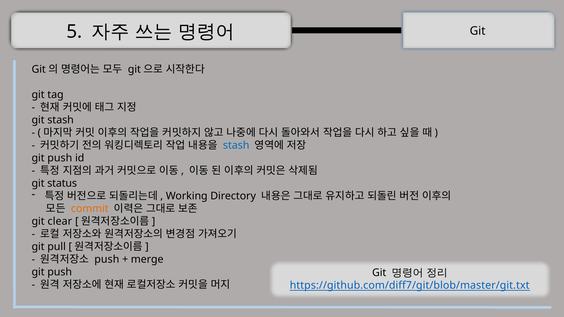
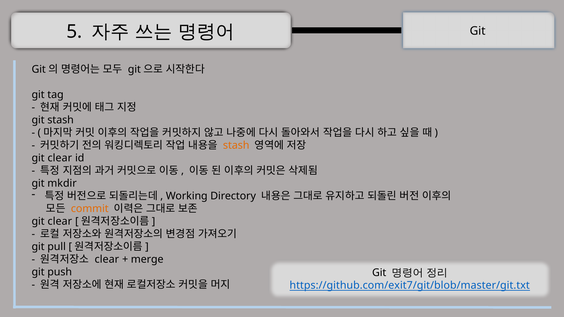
stash colour: blue -> orange (236, 145)
push: push -> clear (60, 158)
status: status -> mkdir (62, 184)
push: push -> clear (107, 260)
https://github.com/diff7/git/blob/master/git.txt: https://github.com/diff7/git/blob/master/git.txt -> https://github.com/exit7/git/blob/master/git.txt (410, 286)
